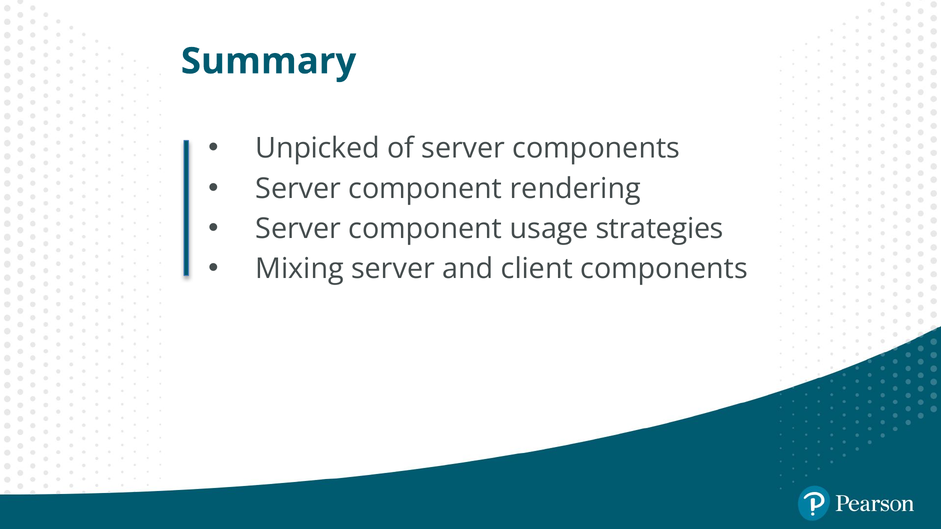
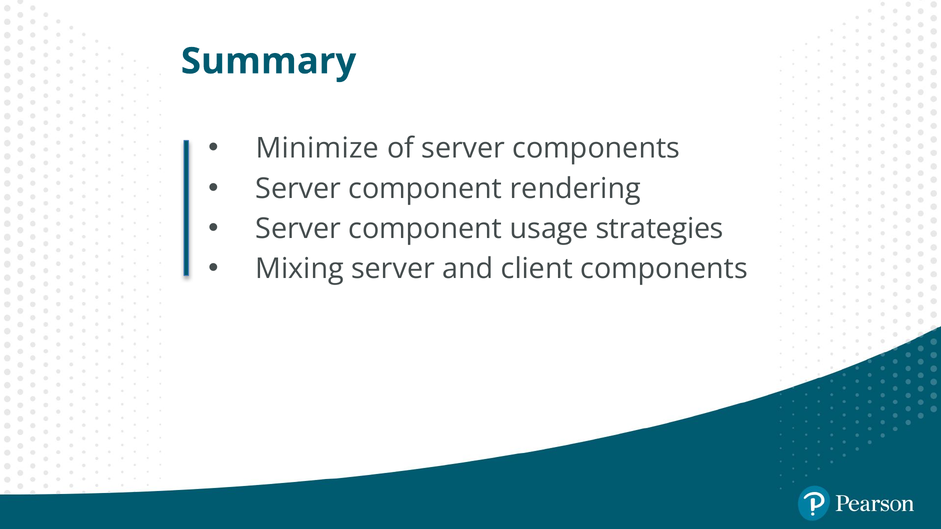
Unpicked: Unpicked -> Minimize (317, 148)
